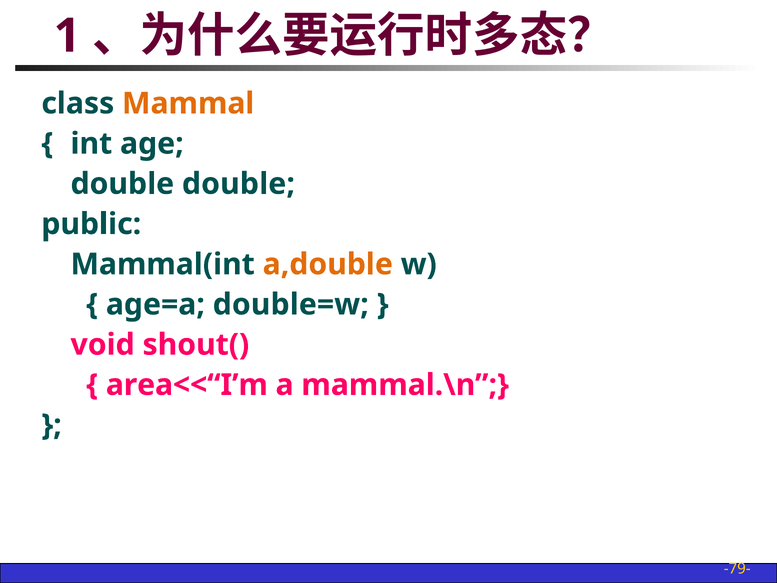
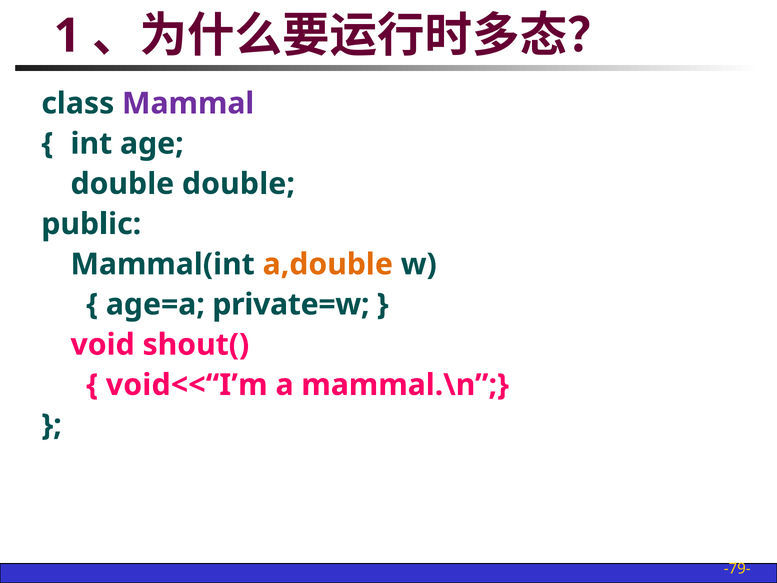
Mammal colour: orange -> purple (188, 103)
double=w: double=w -> private=w (291, 304)
area<<“I’m: area<<“I’m -> void<<“I’m (187, 385)
